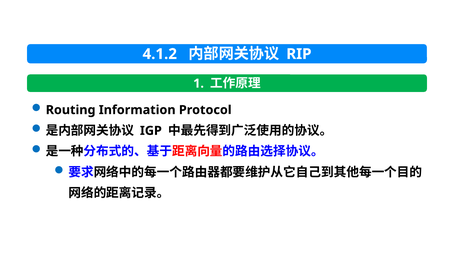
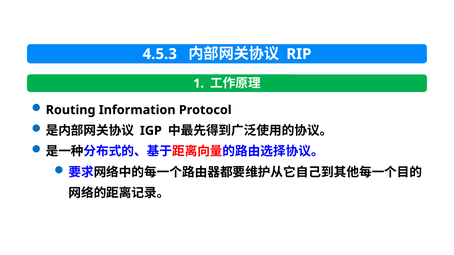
4.1.2: 4.1.2 -> 4.5.3 (160, 54)
